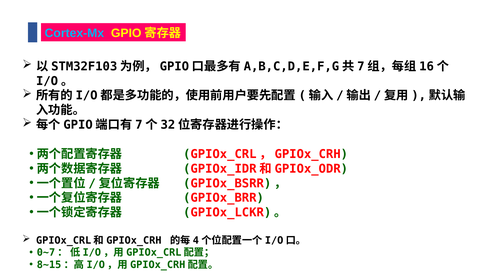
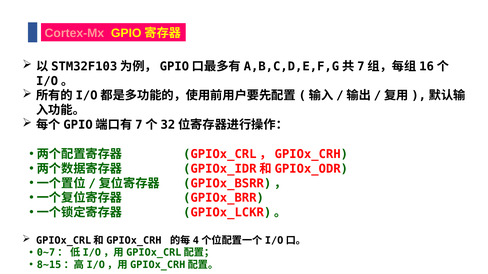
Cortex-Mx colour: light blue -> pink (74, 33)
